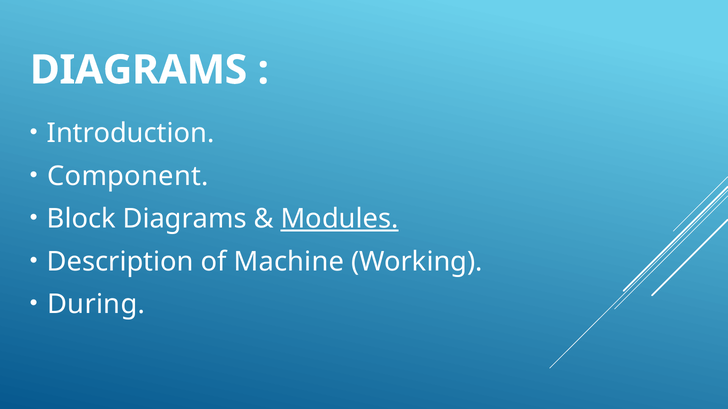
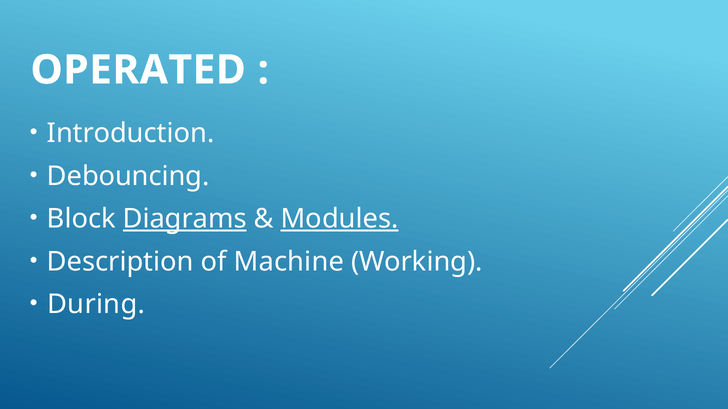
DIAGRAMS: DIAGRAMS -> OPERATED (138, 70)
Component: Component -> Debouncing (128, 176)
Diagrams underline: none -> present (185, 219)
